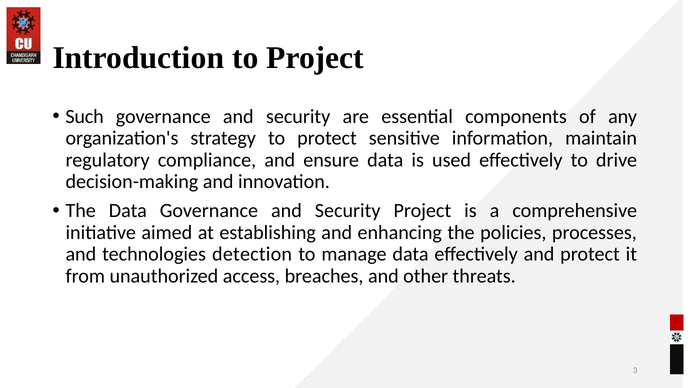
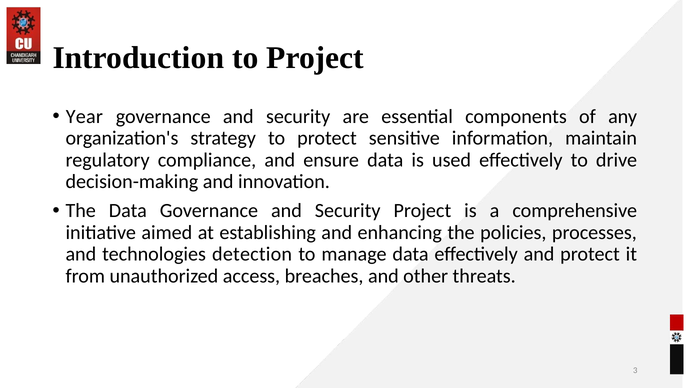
Such: Such -> Year (84, 117)
